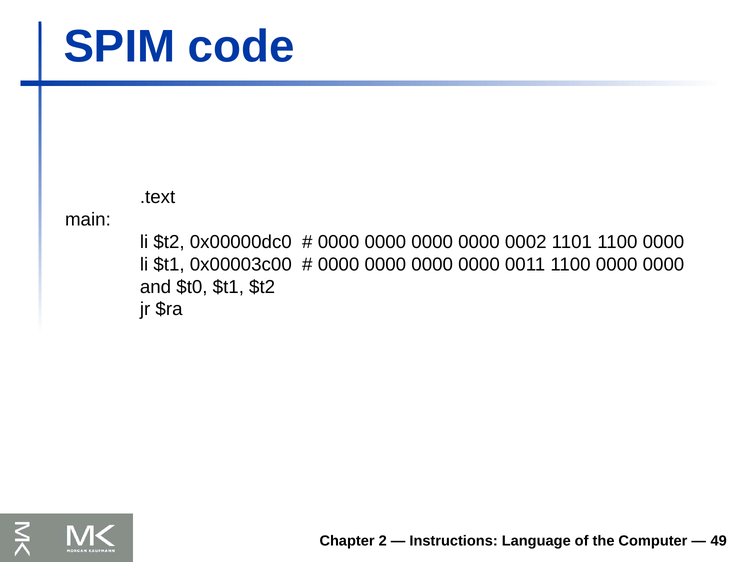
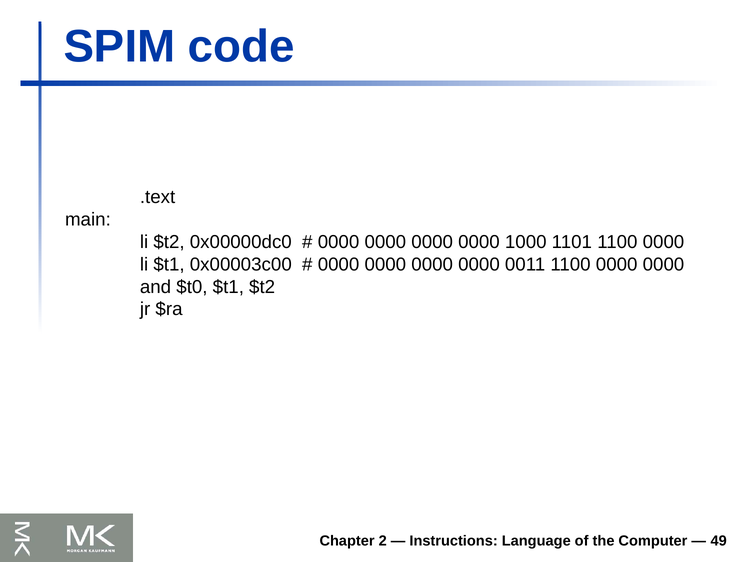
0002: 0002 -> 1000 (526, 242)
